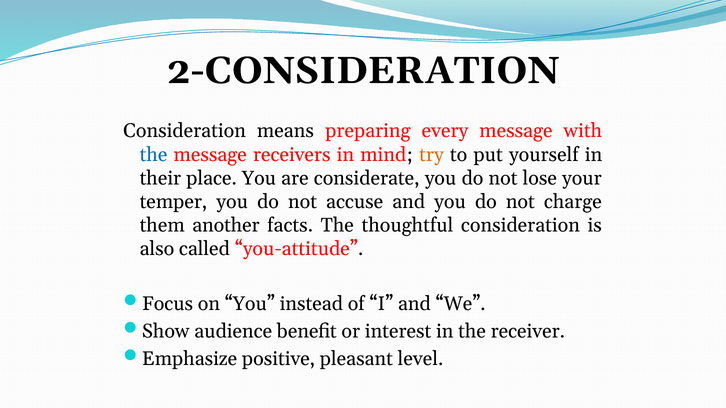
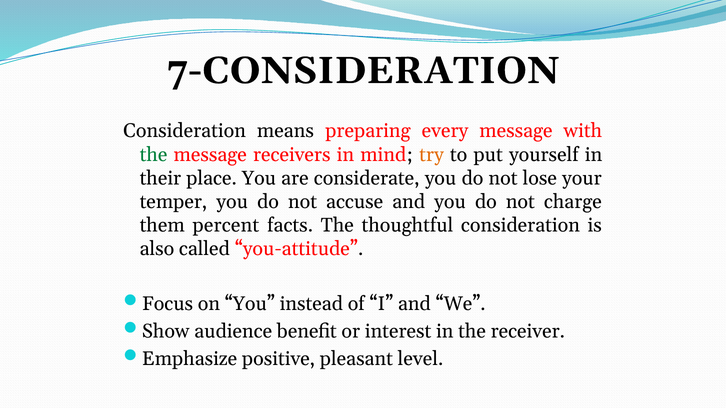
2-CONSIDERATION: 2-CONSIDERATION -> 7-CONSIDERATION (363, 71)
the colour: blue -> green (154, 155)
another: another -> percent (226, 225)
